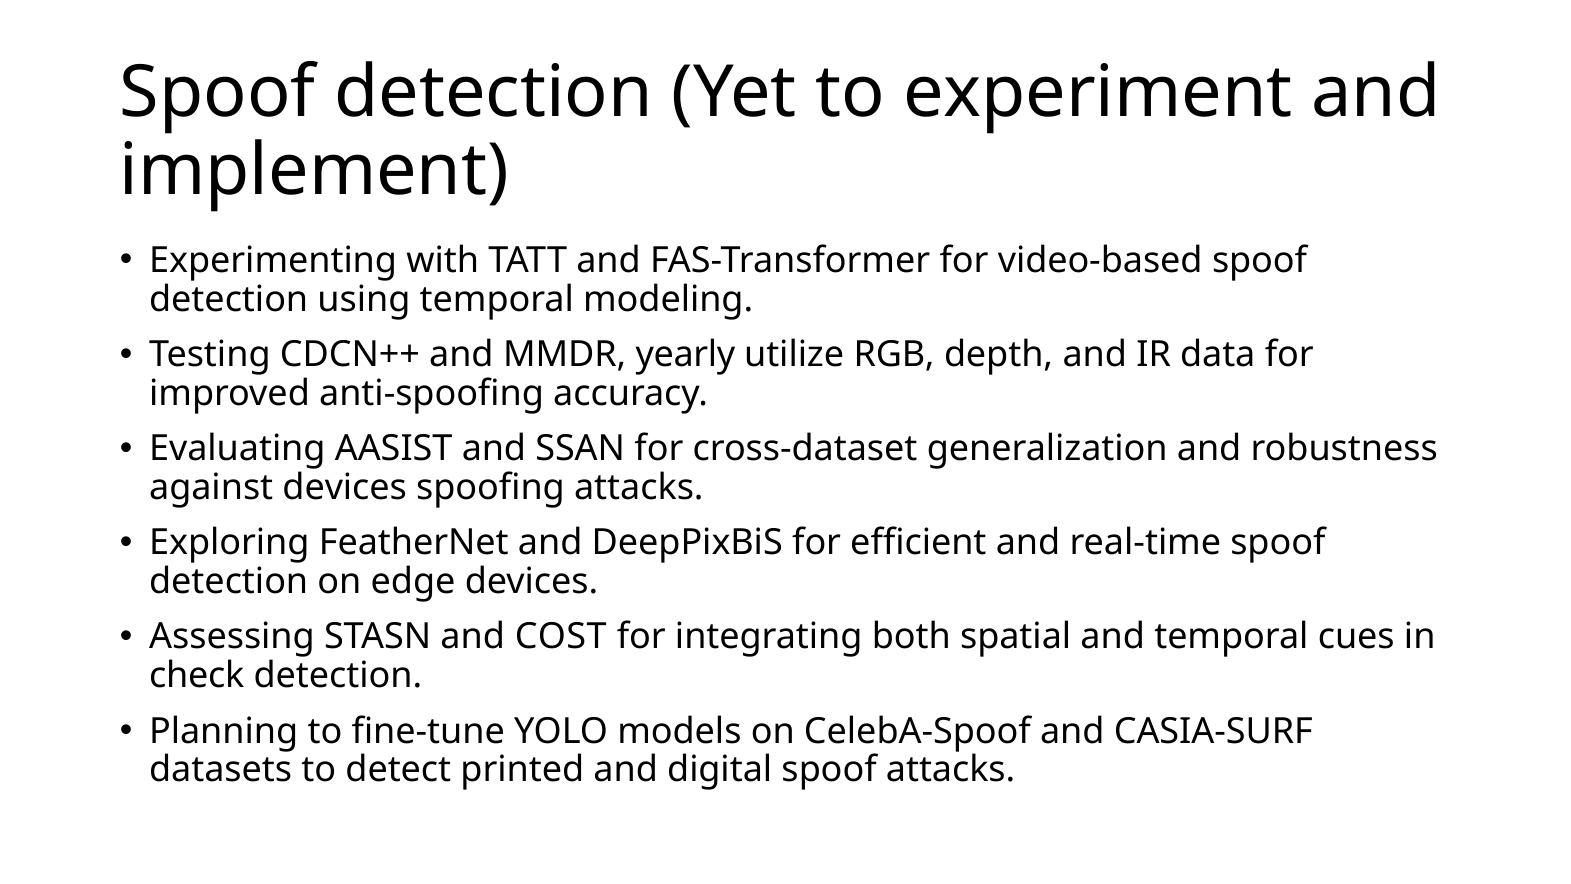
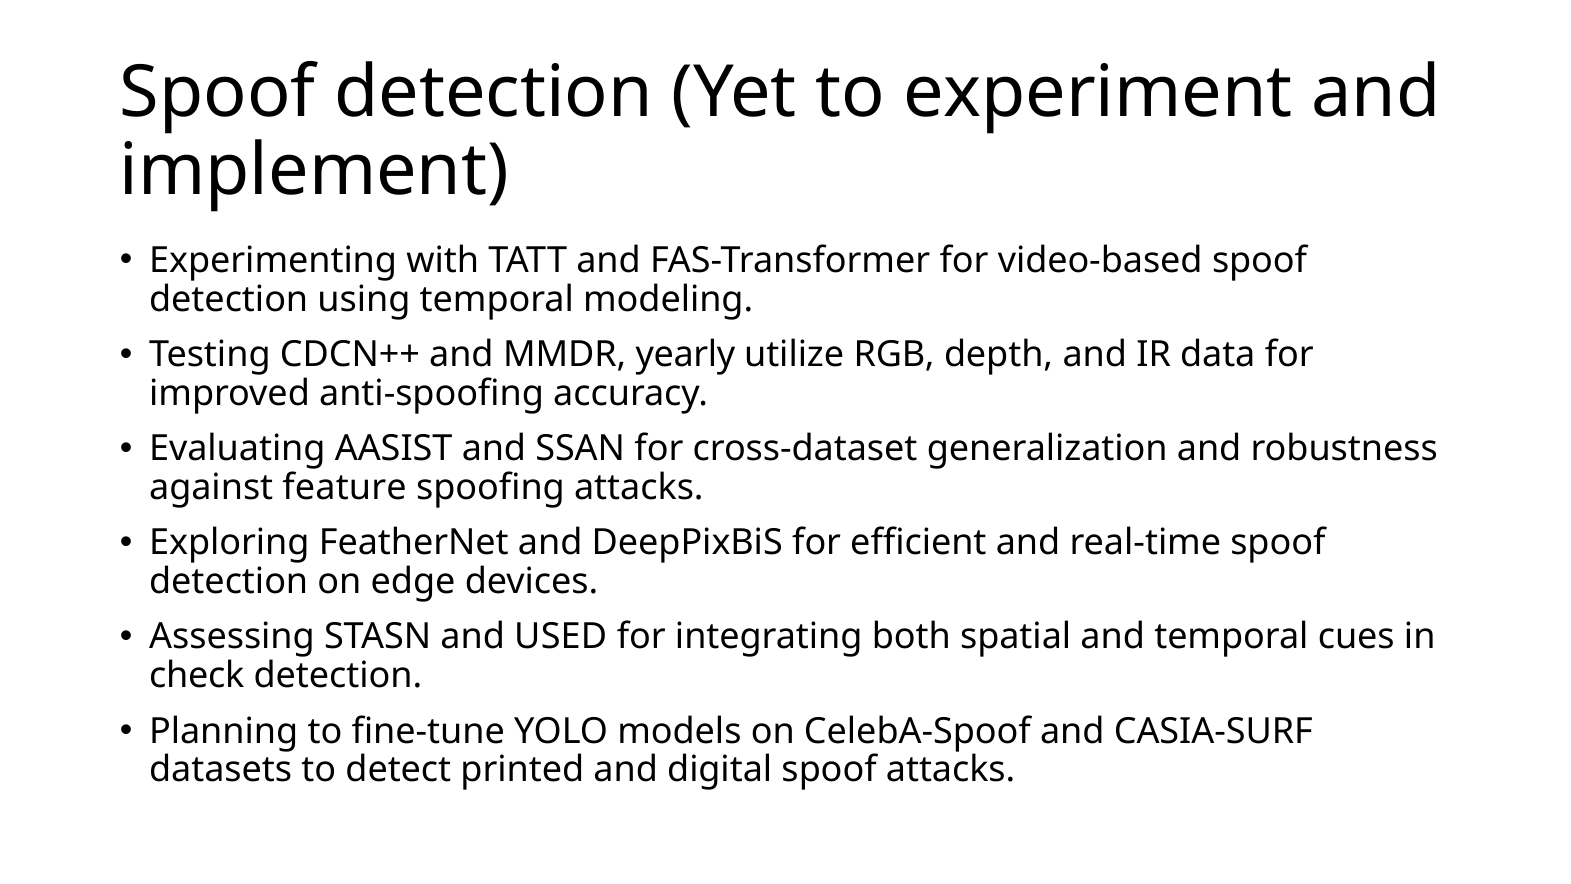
against devices: devices -> feature (345, 487)
COST: COST -> USED (561, 637)
